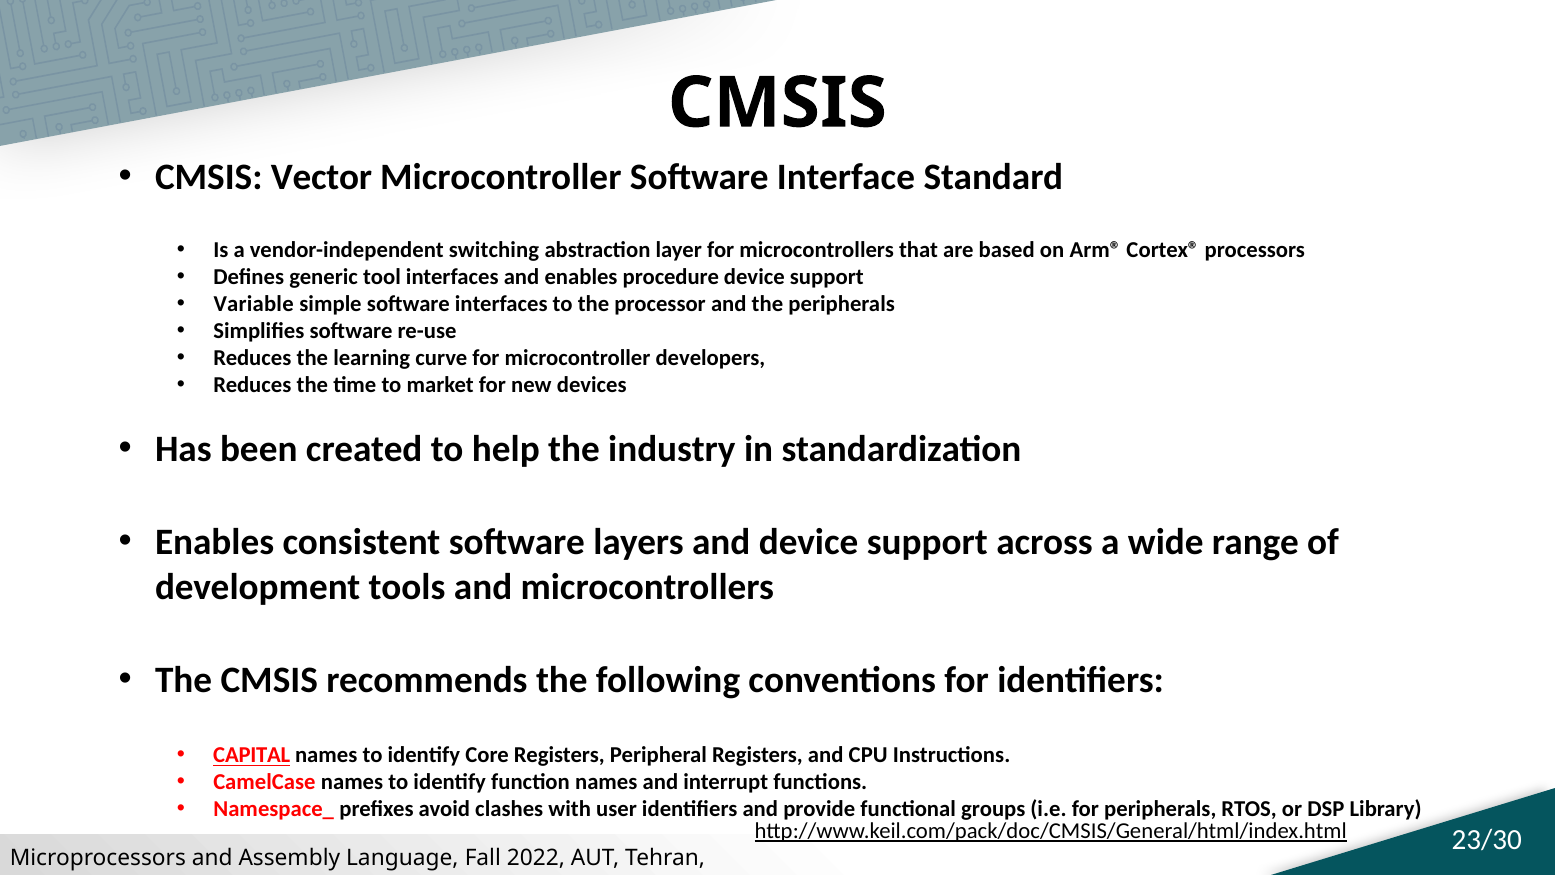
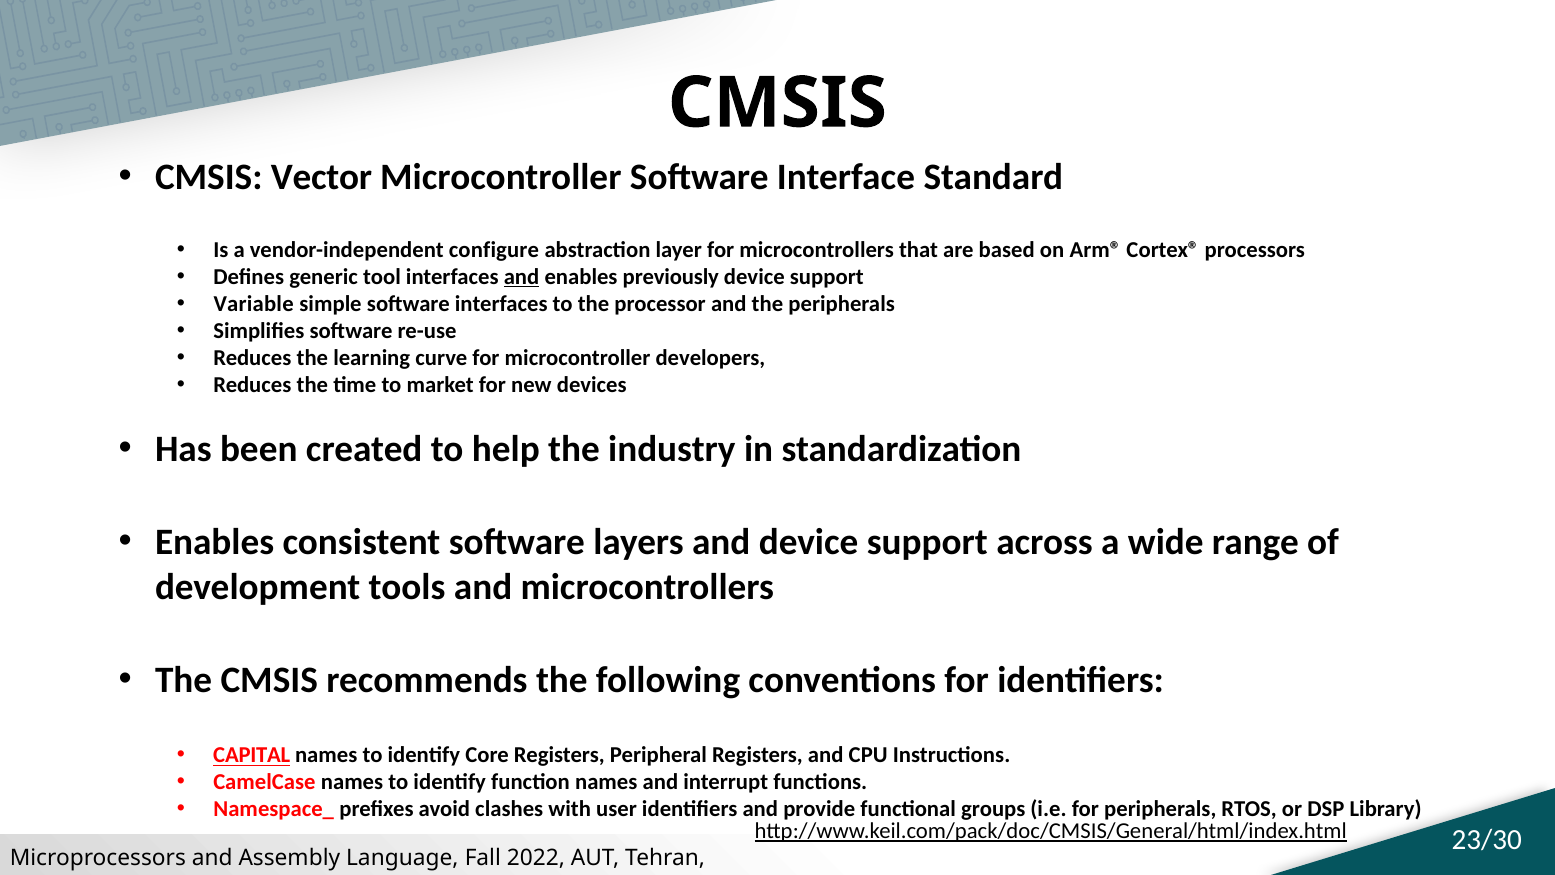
switching: switching -> configure (494, 250)
and underline: none -> present (521, 277)
procedure: procedure -> previously (671, 277)
